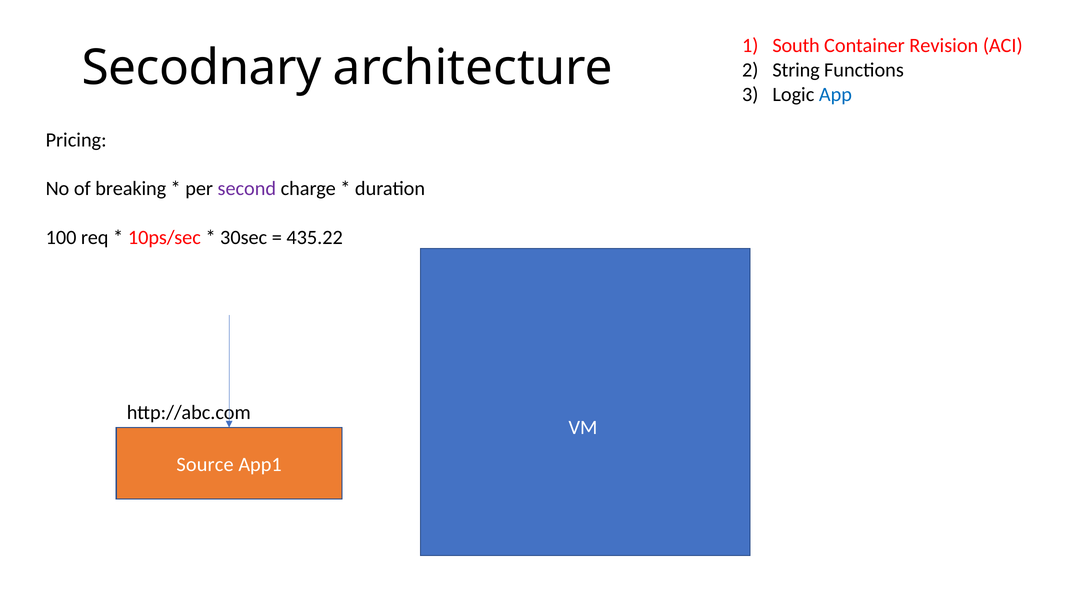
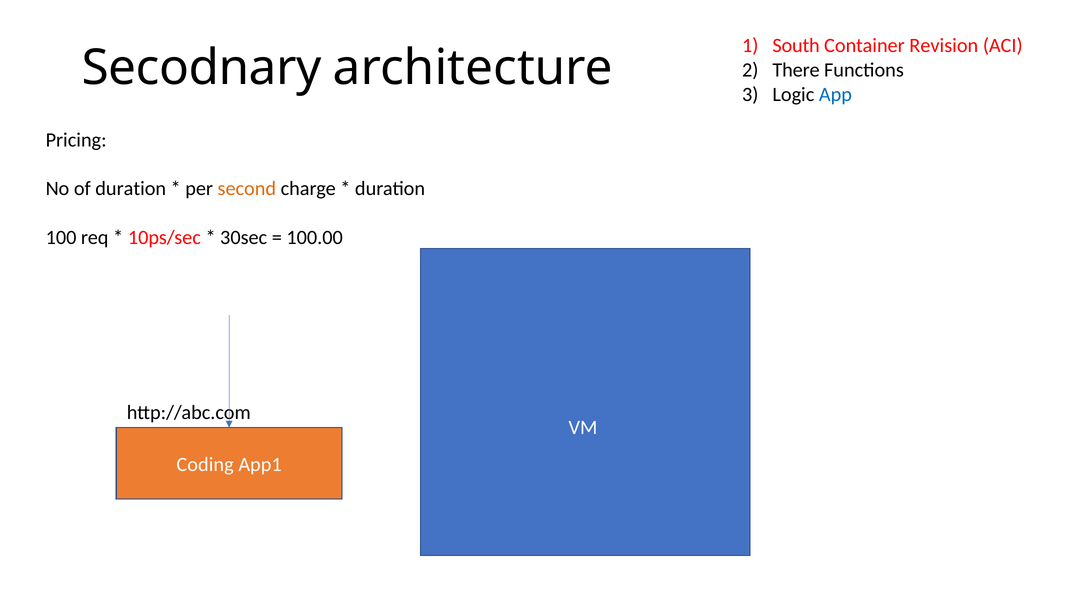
String: String -> There (796, 70)
of breaking: breaking -> duration (131, 189)
second colour: purple -> orange (247, 189)
435.22: 435.22 -> 100.00 (315, 237)
Source: Source -> Coding (205, 464)
